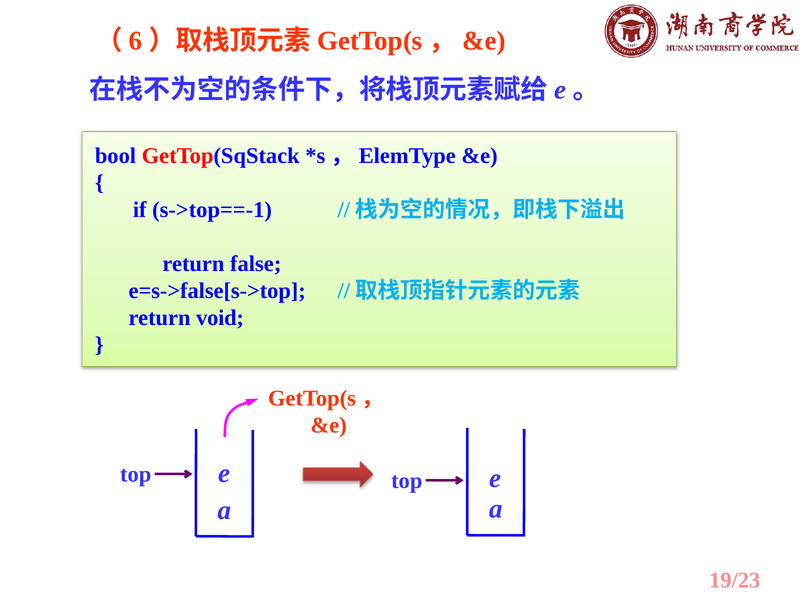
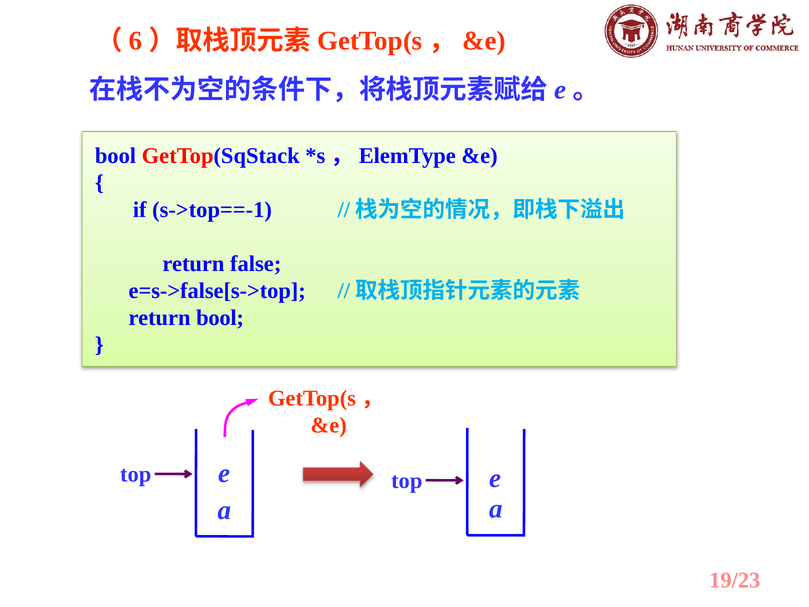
return void: void -> bool (220, 318)
